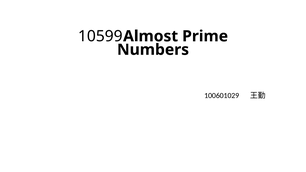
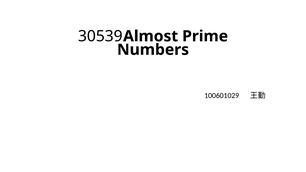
10599: 10599 -> 30539 (100, 36)
